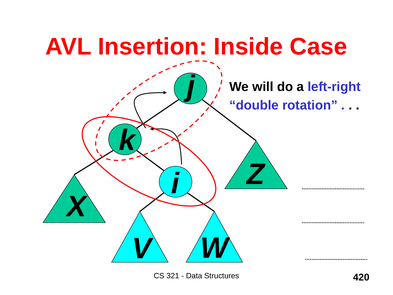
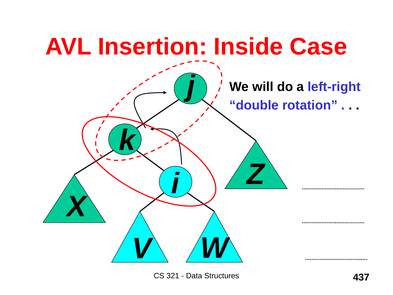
420: 420 -> 437 (361, 277)
